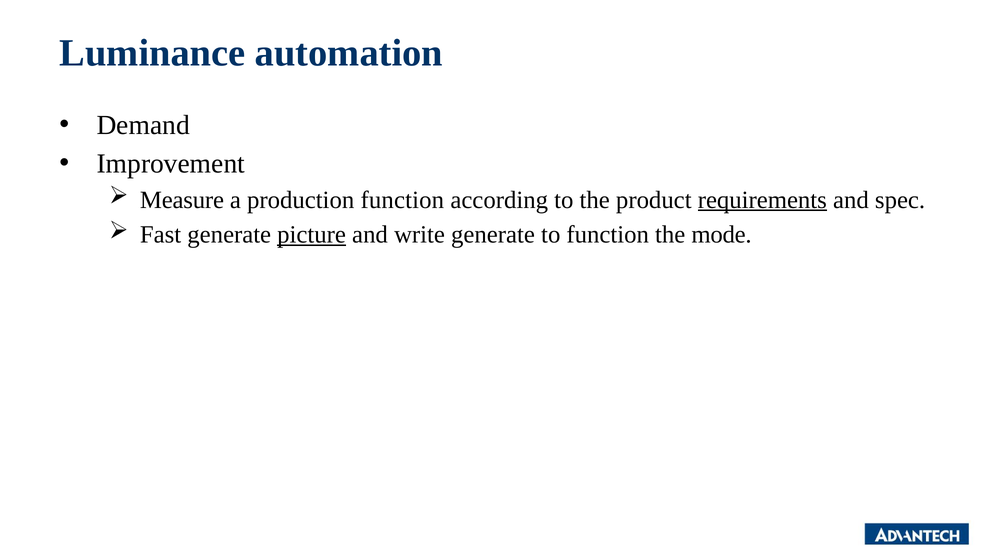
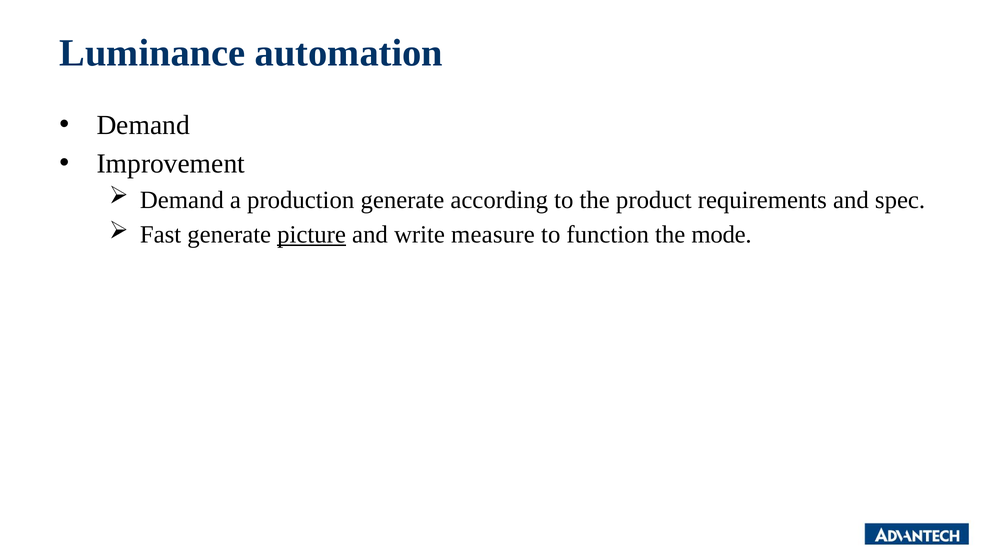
Measure: Measure -> Demand (182, 200)
production function: function -> generate (402, 200)
requirements underline: present -> none (762, 200)
write generate: generate -> measure (493, 234)
